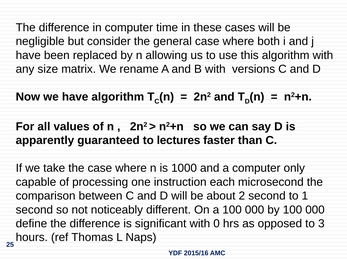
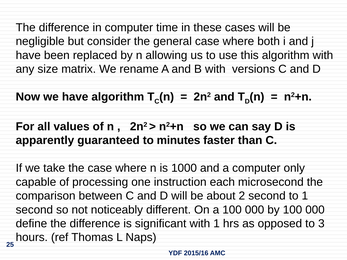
lectures: lectures -> minutes (179, 140)
with 0: 0 -> 1 (217, 224)
